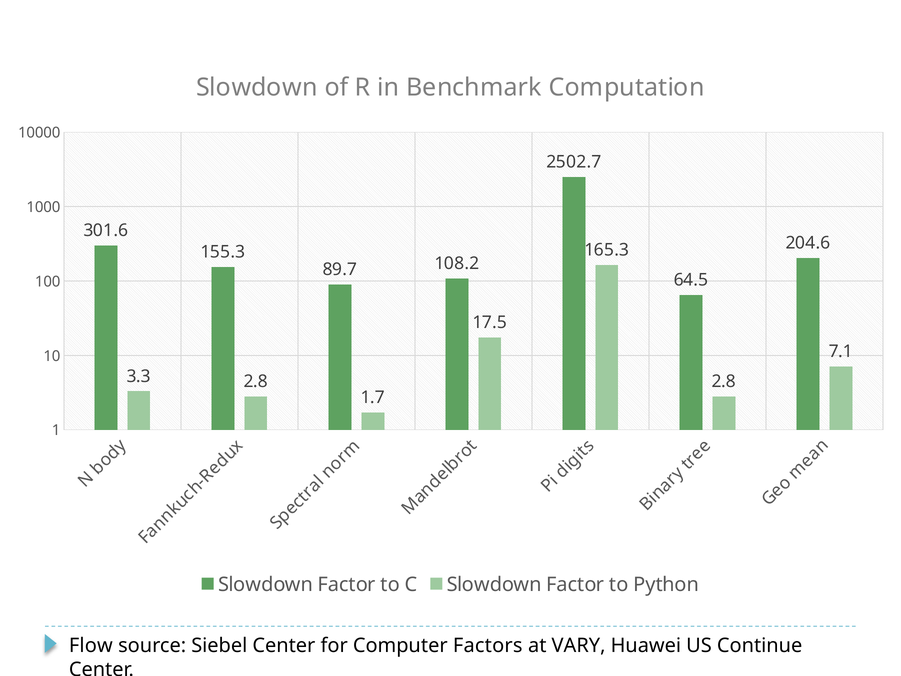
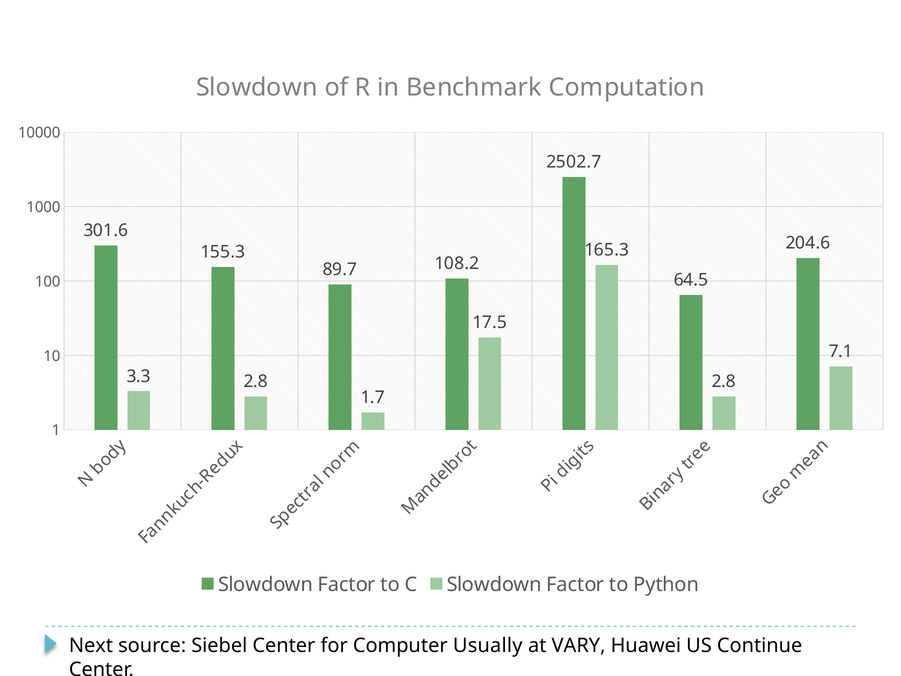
Flow: Flow -> Next (91, 645)
Factors: Factors -> Usually (488, 645)
